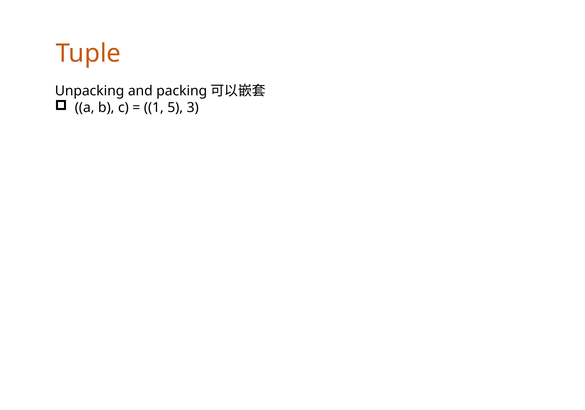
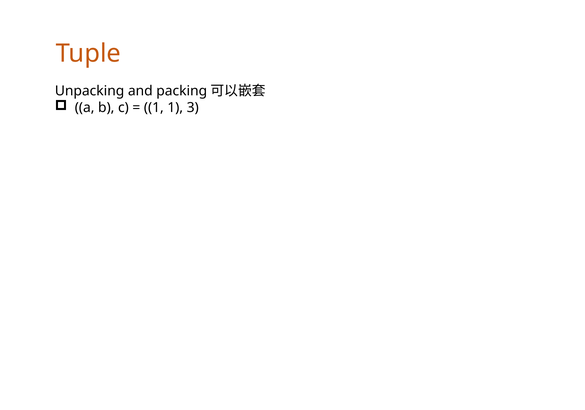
1 5: 5 -> 1 (175, 108)
